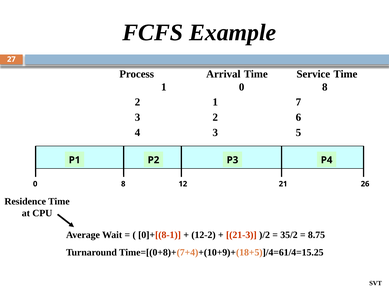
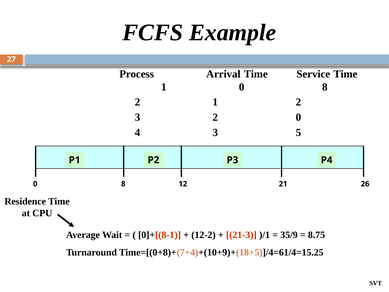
1 7: 7 -> 2 (298, 102)
2 6: 6 -> 0 (298, 117)
)/2: )/2 -> )/1 (265, 235)
35/2: 35/2 -> 35/9 (289, 235)
